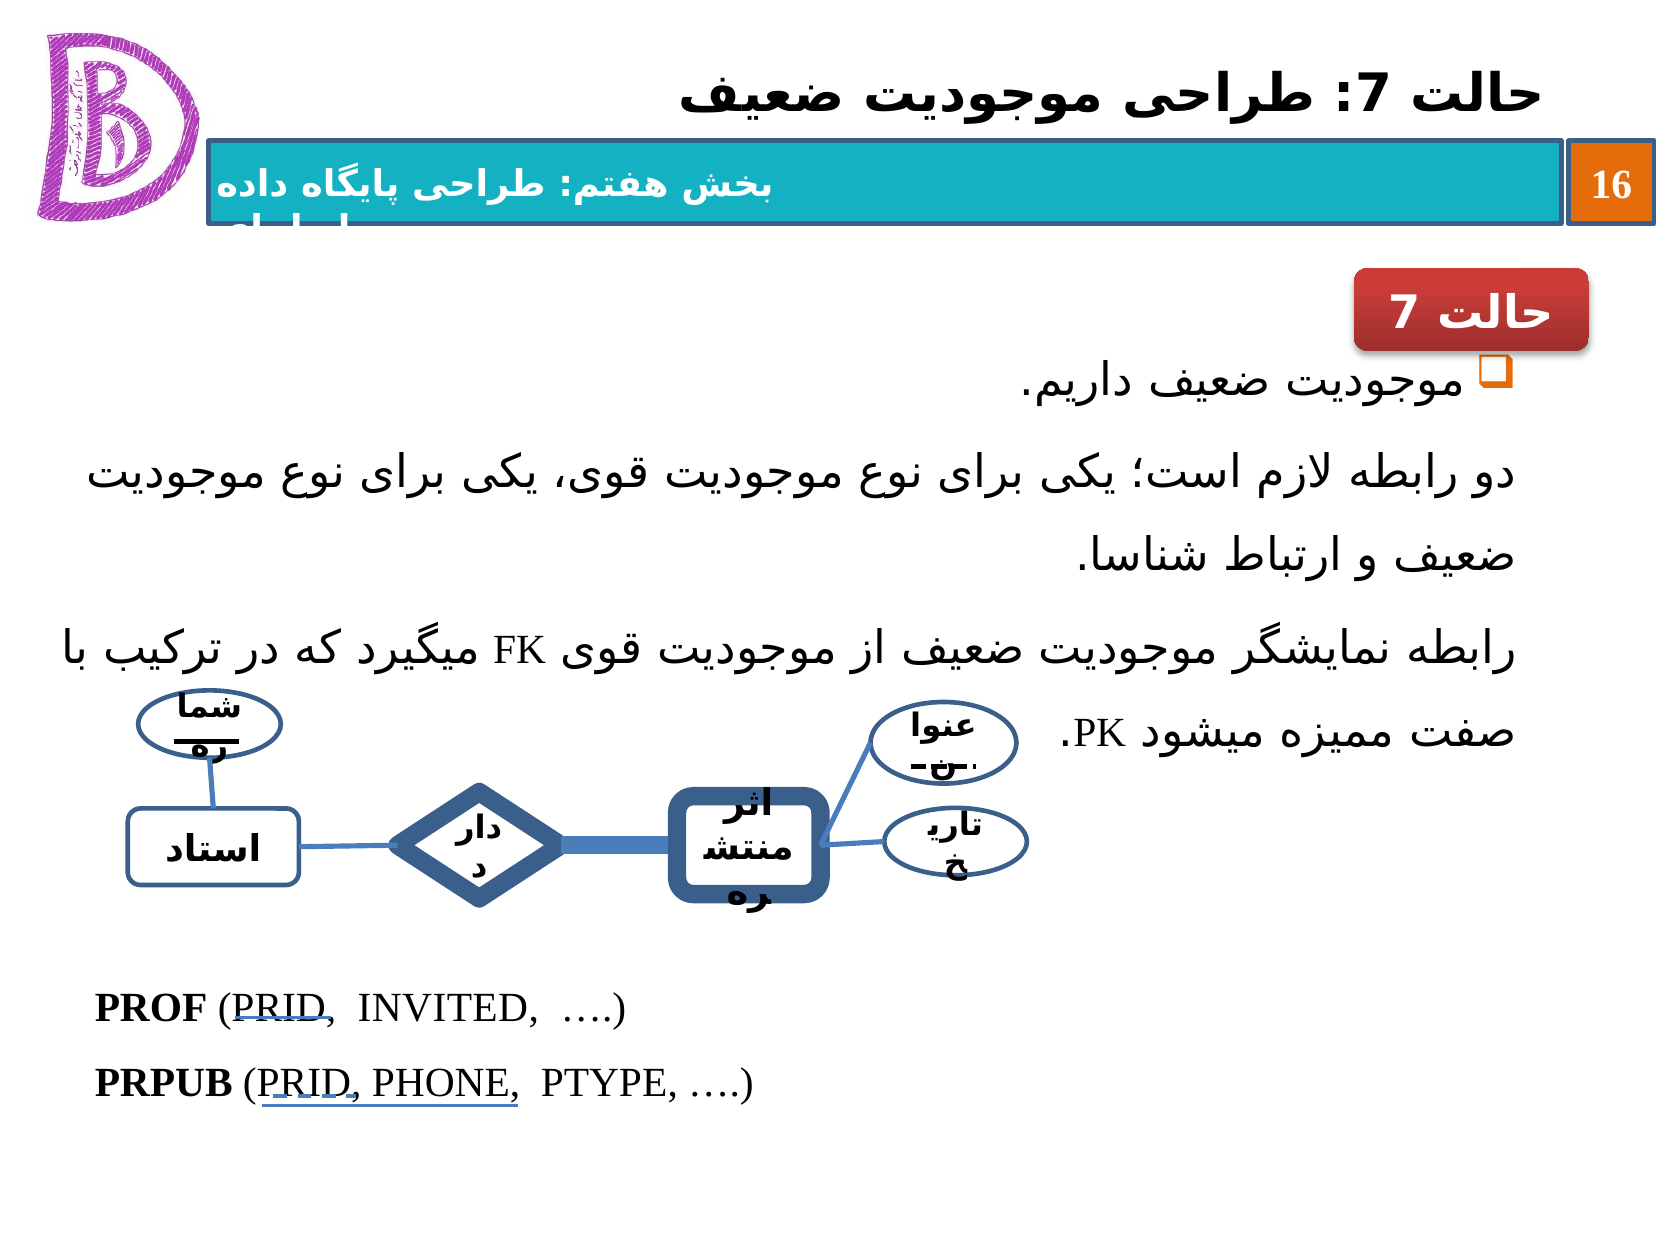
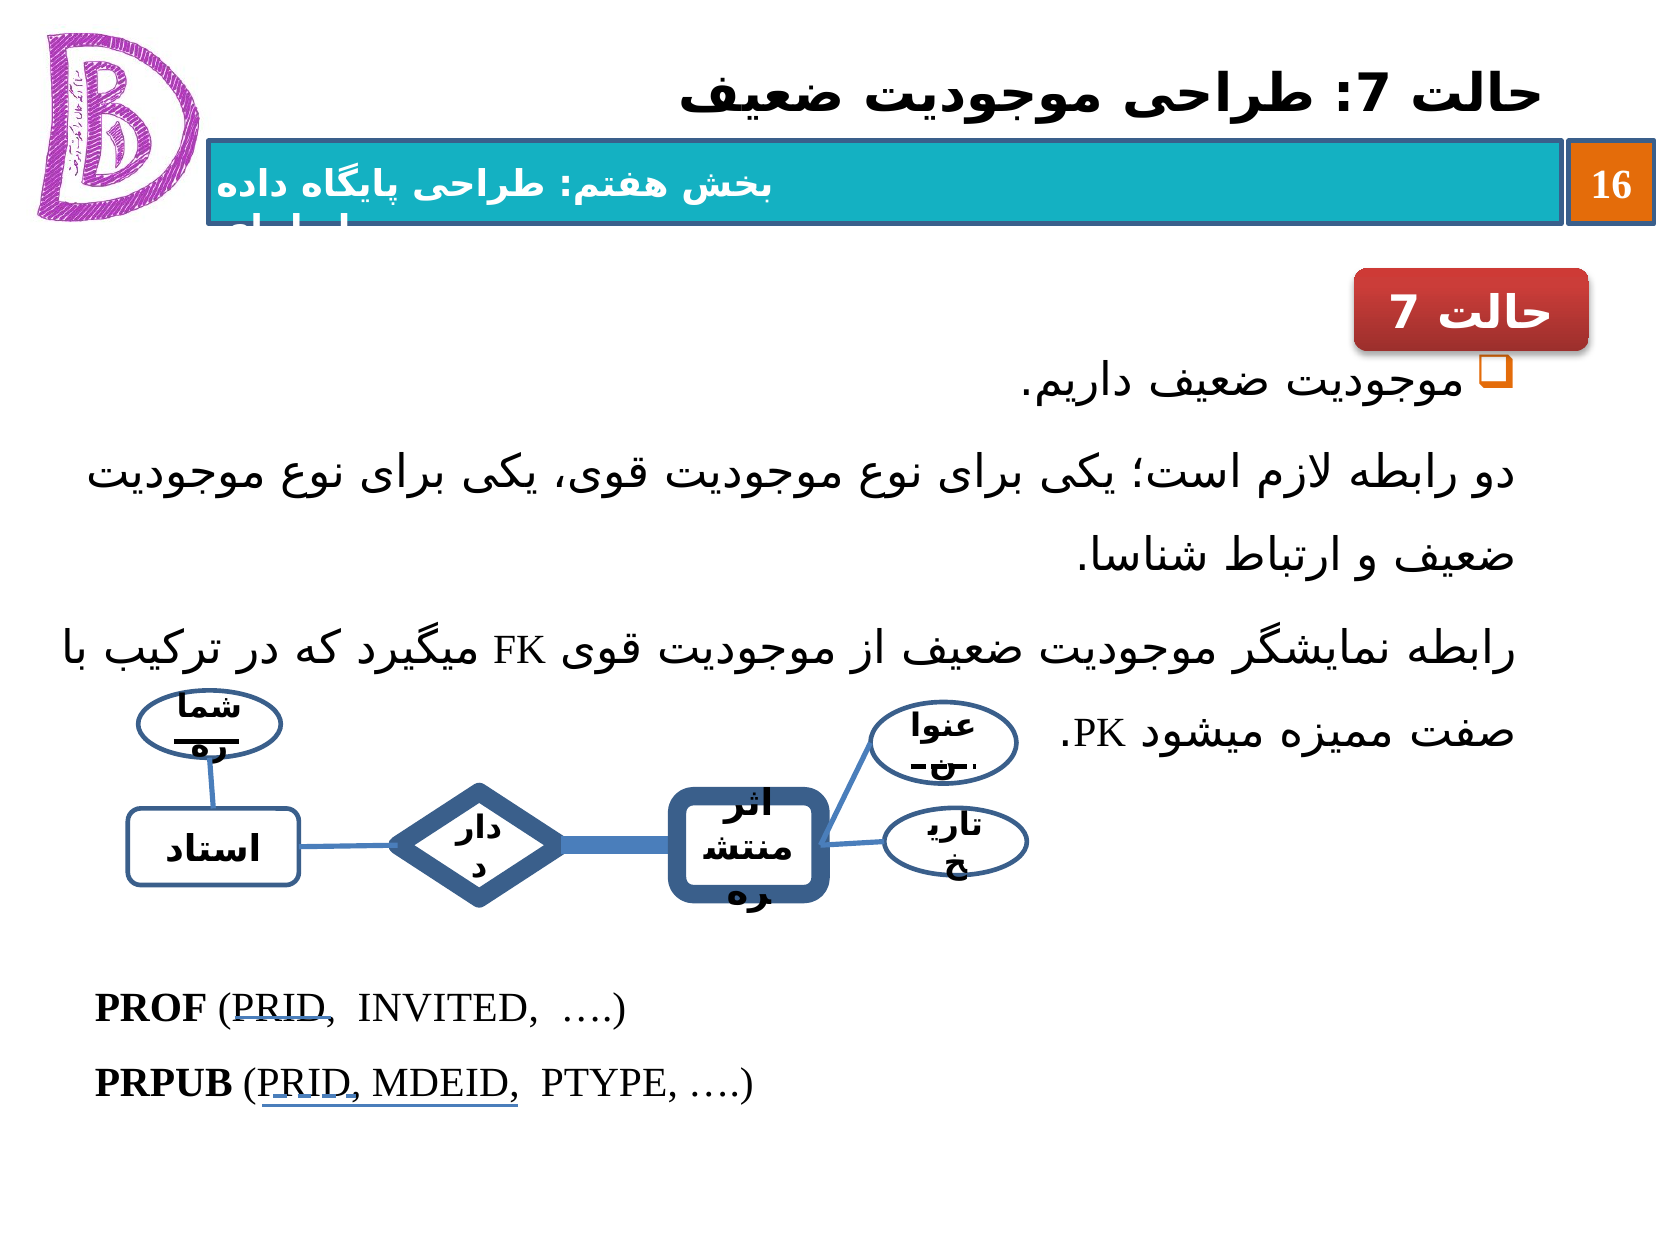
PHONE: PHONE -> MDEID (446, 1082)
